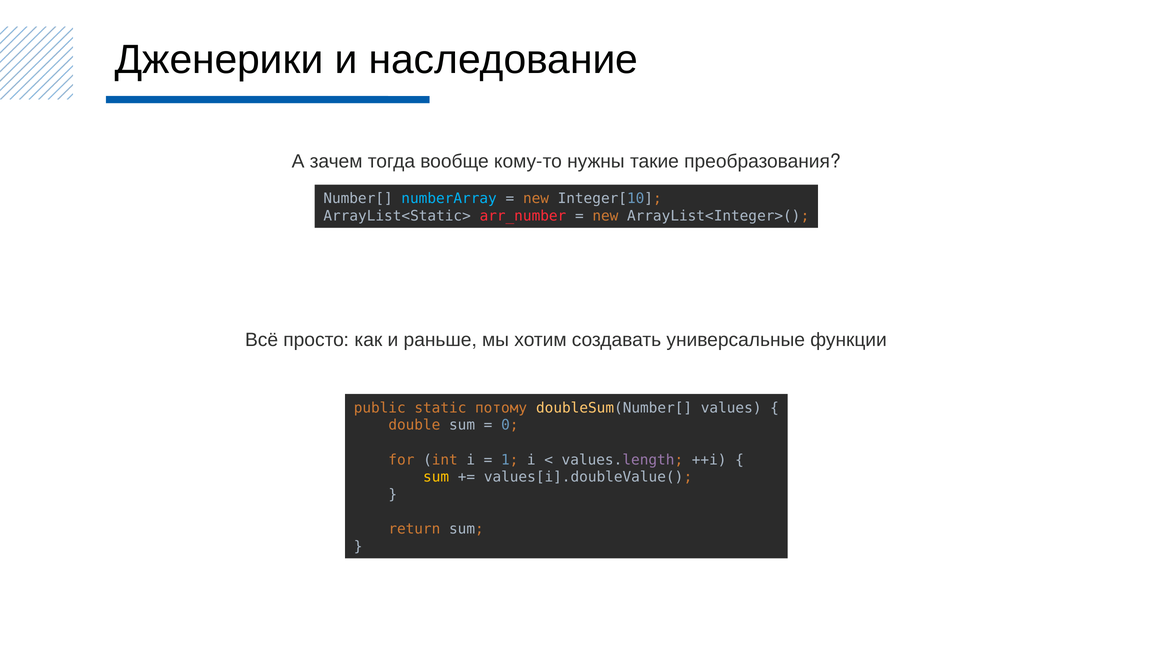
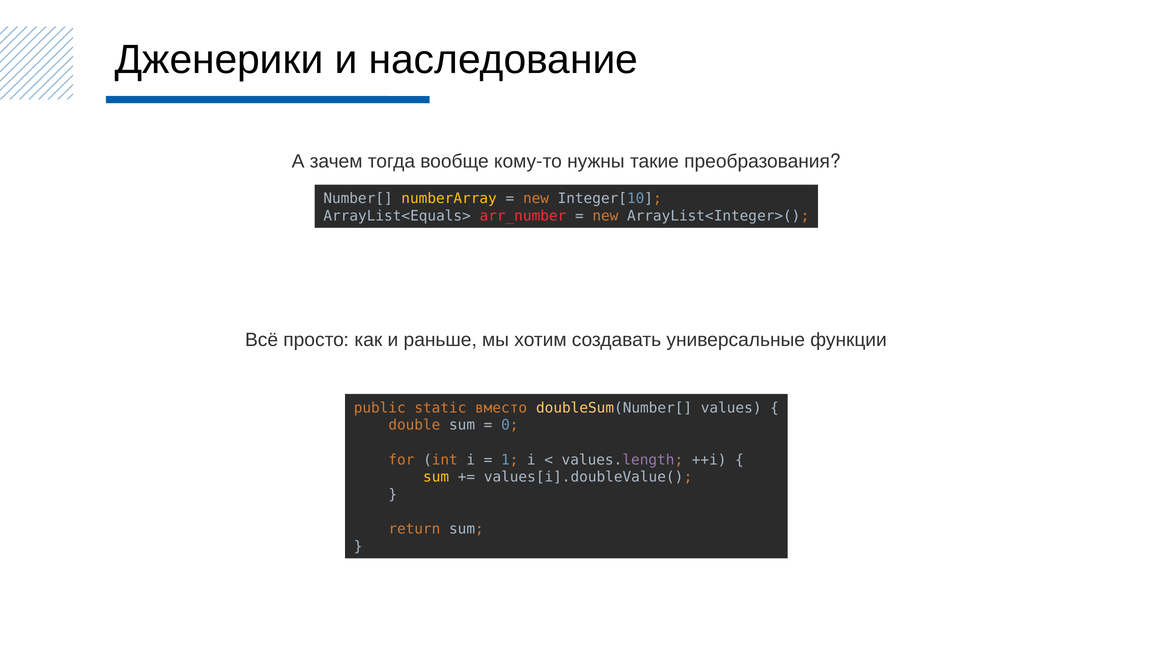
numberArray colour: light blue -> yellow (449, 199)
ArrayList<Static>: ArrayList<Static> -> ArrayList<Equals> (397, 216)
потому: потому -> вместо (501, 408)
